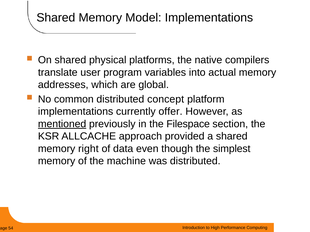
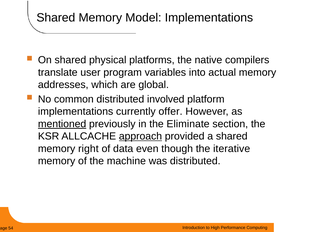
concept: concept -> involved (166, 99)
Filespace: Filespace -> Eliminate (188, 124)
approach underline: none -> present (140, 137)
simplest: simplest -> iterative (232, 149)
